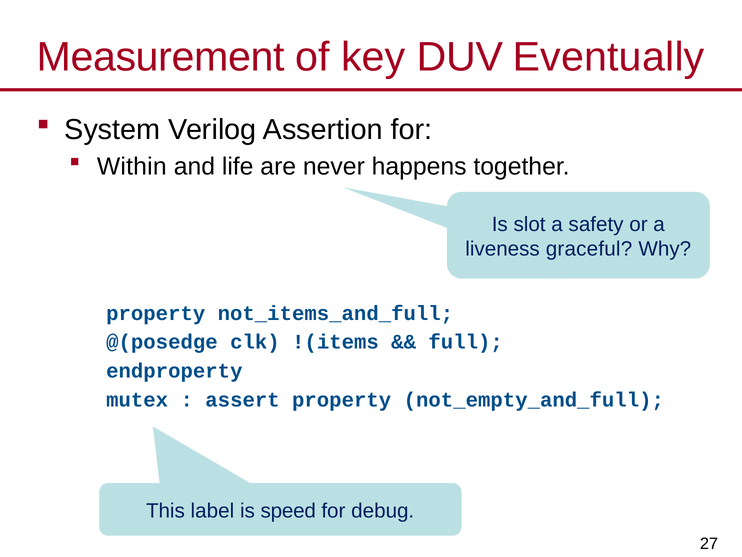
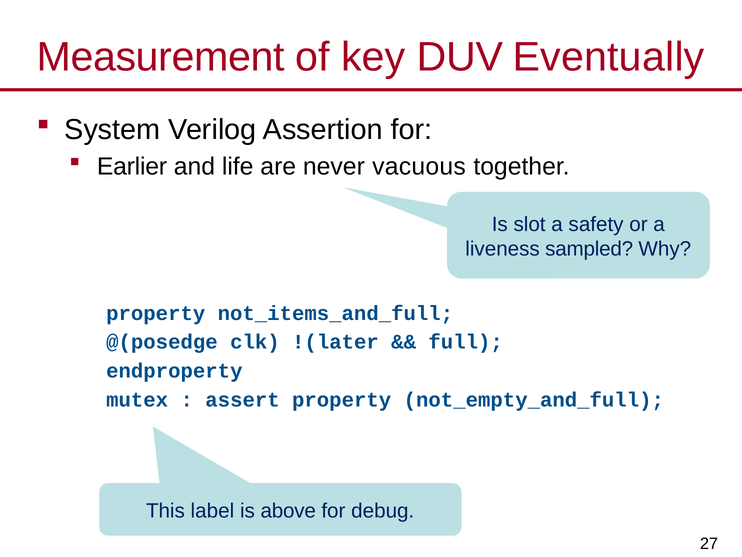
Within: Within -> Earlier (132, 167)
happens: happens -> vacuous (419, 167)
graceful: graceful -> sampled (589, 249)
!(items: !(items -> !(later (335, 342)
speed: speed -> above (288, 510)
